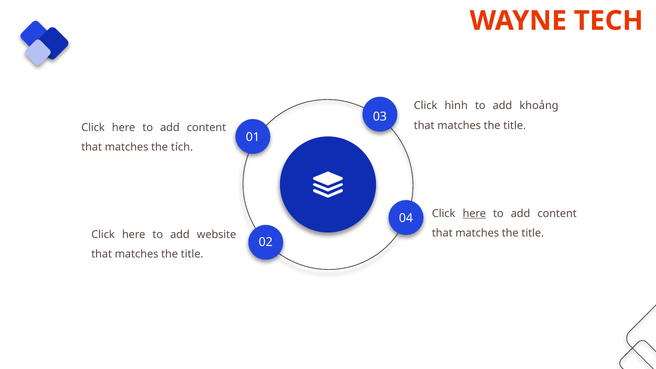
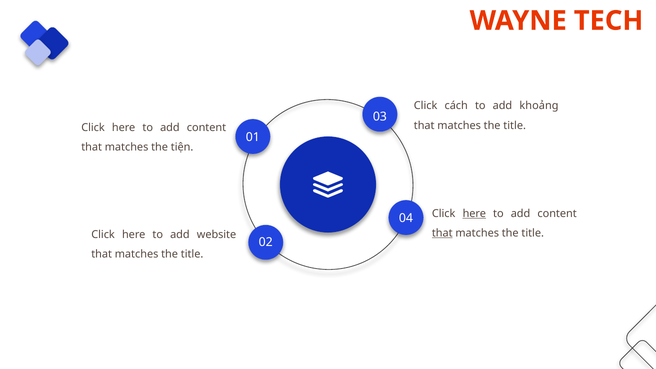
hình: hình -> cách (456, 106)
tích: tích -> tiện (182, 147)
that underline: none -> present (442, 233)
